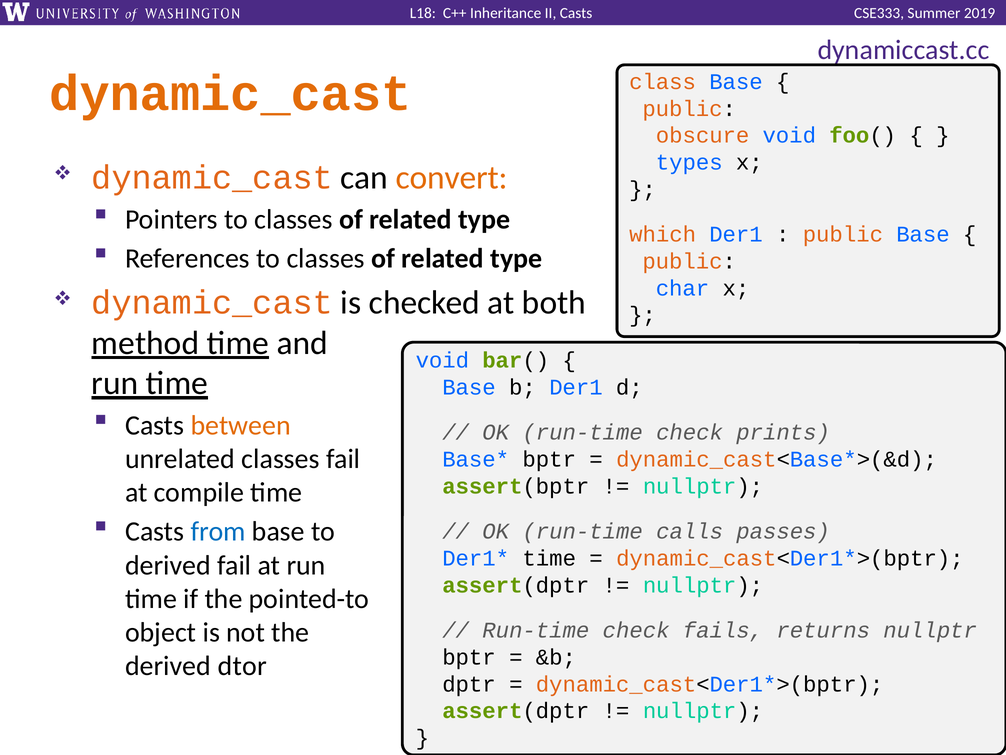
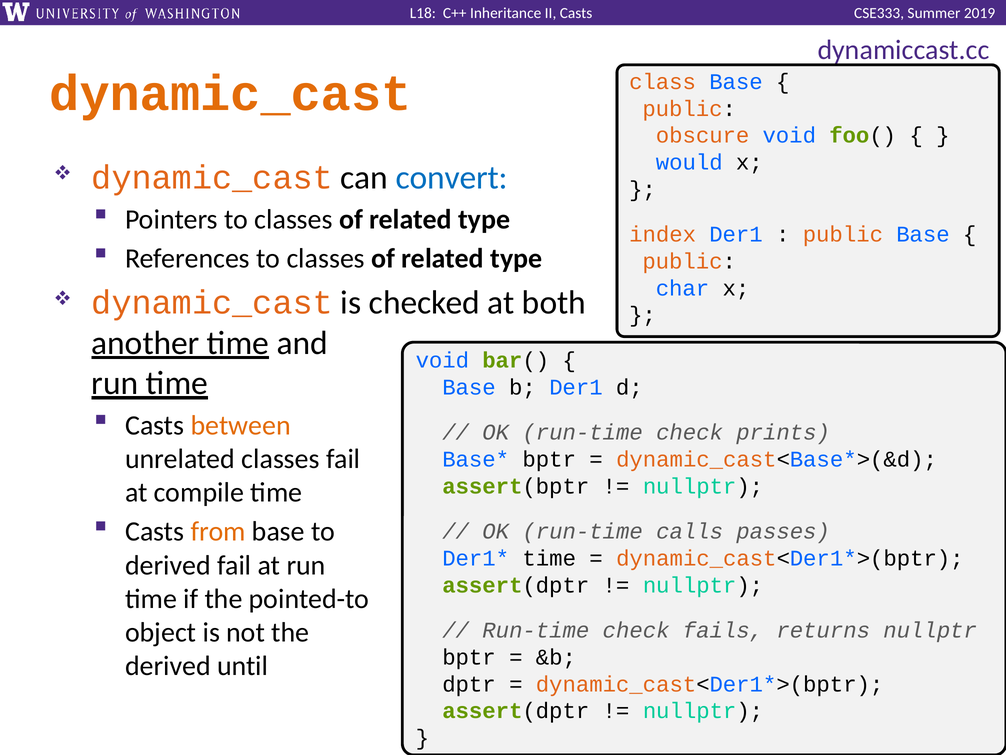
types: types -> would (689, 162)
convert colour: orange -> blue (452, 177)
which: which -> index (663, 234)
method: method -> another (145, 343)
from colour: blue -> orange (218, 531)
dtor: dtor -> until (243, 666)
